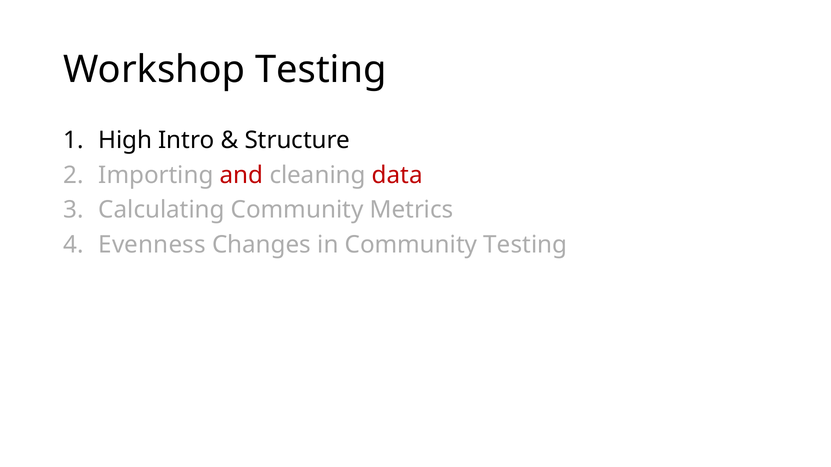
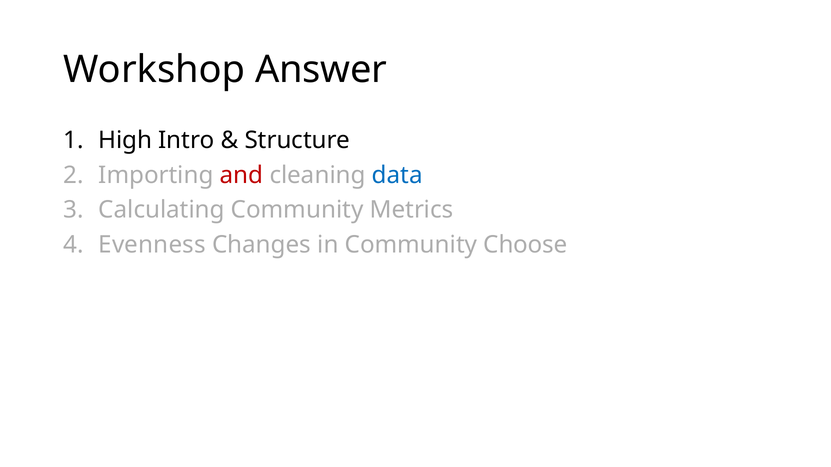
Workshop Testing: Testing -> Answer (321, 70)
data colour: red -> blue (397, 175)
Community Testing: Testing -> Choose (525, 245)
